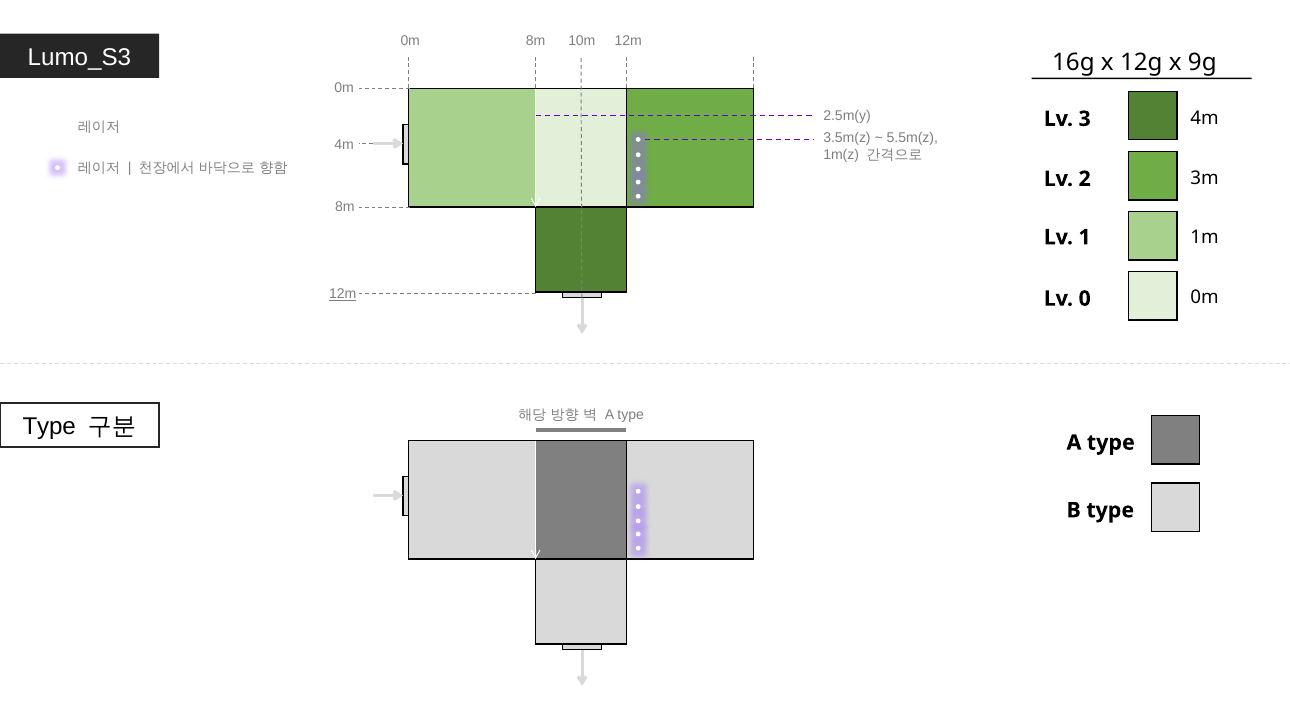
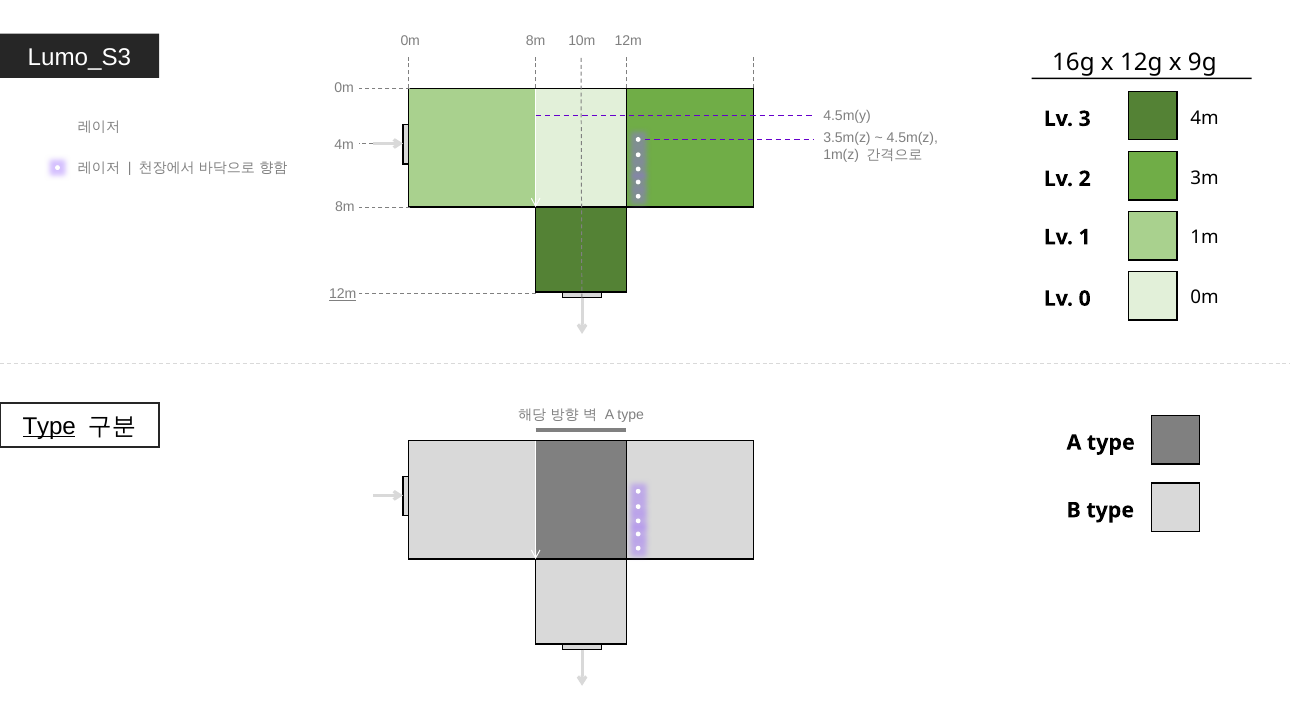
2.5m(y: 2.5m(y -> 4.5m(y (847, 115)
5.5m(z: 5.5m(z -> 4.5m(z (912, 138)
Type underline: none -> present (49, 426)
